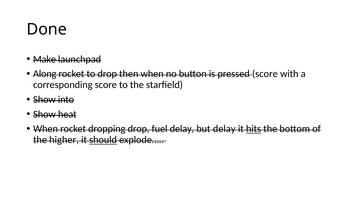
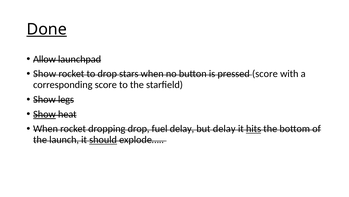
Done underline: none -> present (47, 29)
Make: Make -> Allow (44, 59)
Along: Along -> Show (45, 74)
then: then -> stars (129, 74)
into: into -> legs (66, 99)
Show underline: none -> present (44, 114)
higher: higher -> launch (64, 139)
